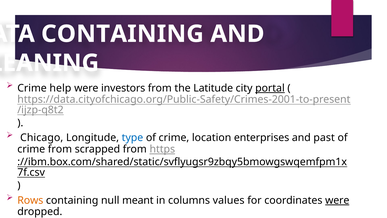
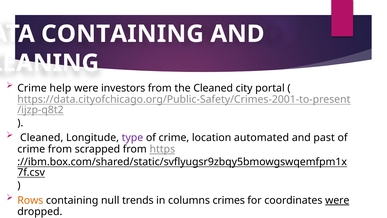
the Latitude: Latitude -> Cleaned (213, 88)
portal underline: present -> none (270, 88)
Chicago: Chicago -> Cleaned (42, 138)
type colour: blue -> purple (132, 138)
enterprises: enterprises -> automated (262, 138)
meant: meant -> trends (138, 200)
values: values -> crimes (229, 200)
